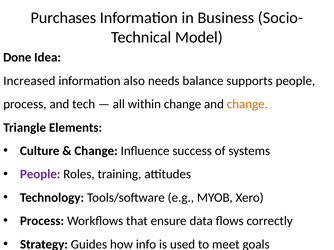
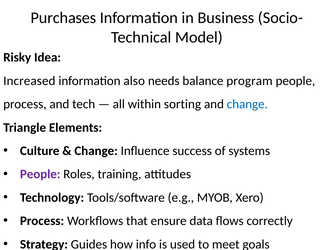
Done: Done -> Risky (17, 58)
supports: supports -> program (249, 81)
within change: change -> sorting (182, 104)
change colour: orange -> blue (247, 104)
